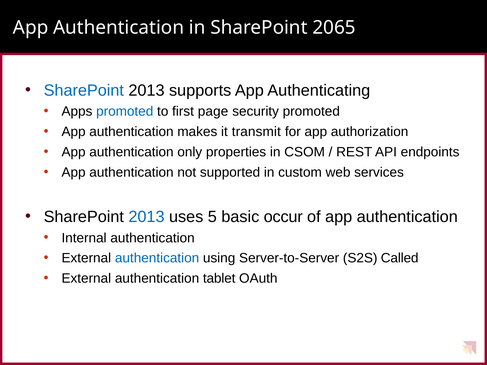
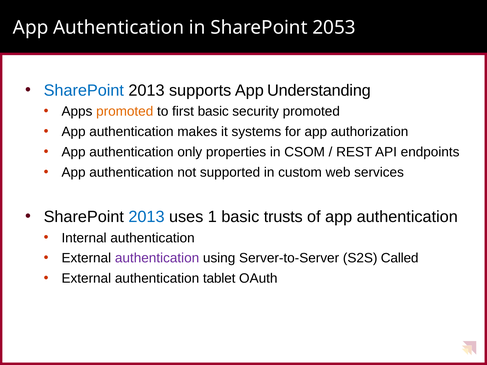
2065: 2065 -> 2053 (334, 28)
Authenticating: Authenticating -> Understanding (319, 90)
promoted colour: blue -> orange (125, 112)
first page: page -> basic (213, 112)
transmit: transmit -> systems (256, 132)
5: 5 -> 1 (212, 217)
occur: occur -> trusts (283, 217)
authentication colour: blue -> purple (157, 258)
